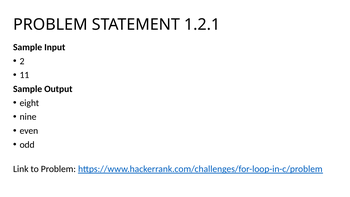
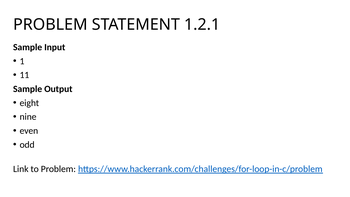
2: 2 -> 1 (22, 61)
